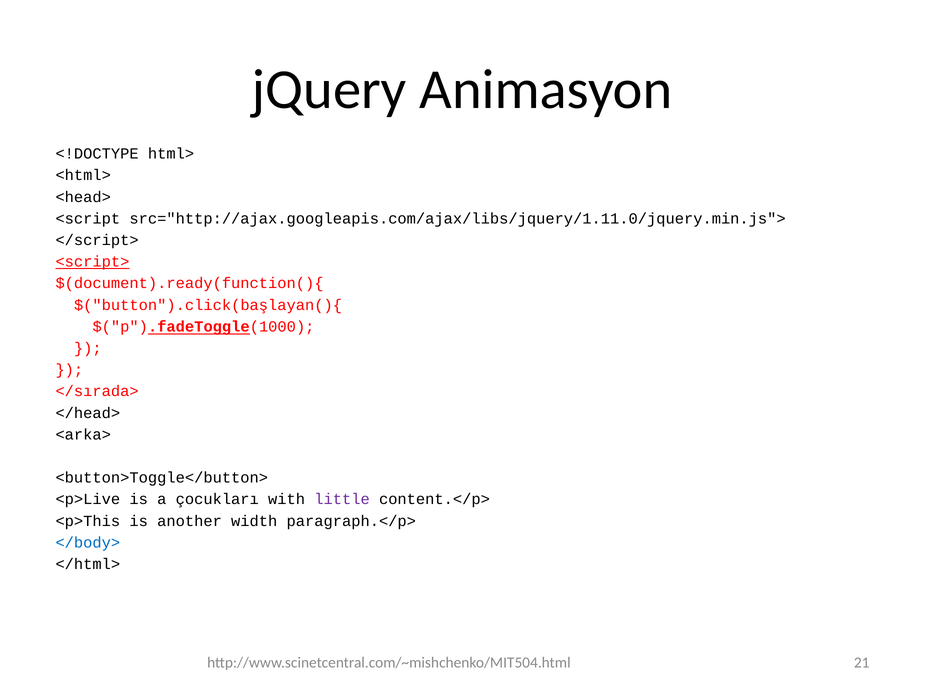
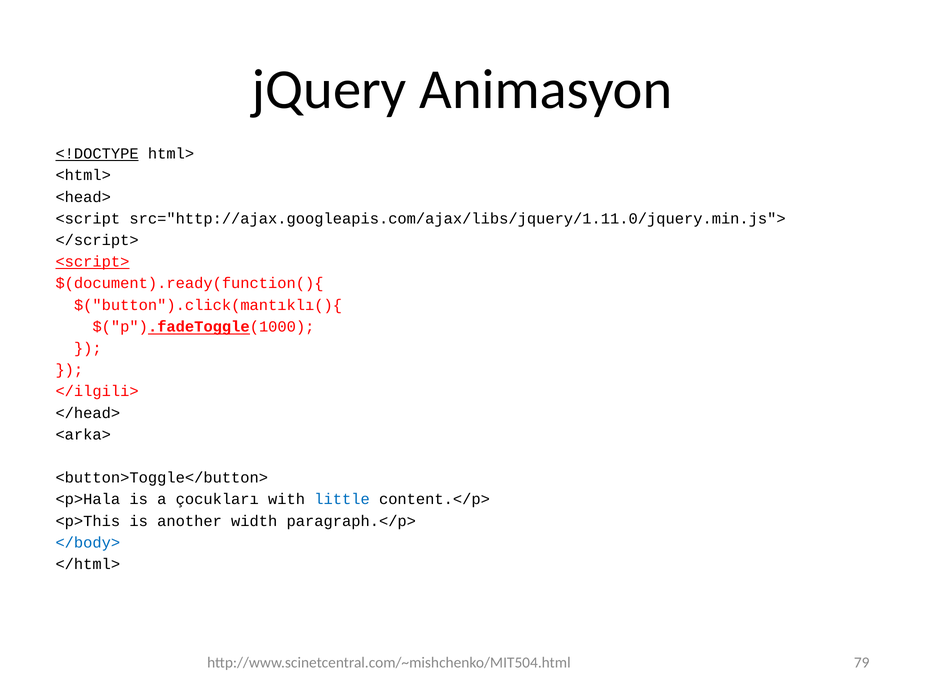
<!DOCTYPE underline: none -> present (97, 154)
$("button").click(başlayan(){: $("button").click(başlayan(){ -> $("button").click(mantıklı(){ (208, 305)
</sırada>: </sırada> -> </ilgili> (97, 391)
<p>Live: <p>Live -> <p>Hala (88, 499)
little colour: purple -> blue (342, 499)
21: 21 -> 79 (862, 662)
